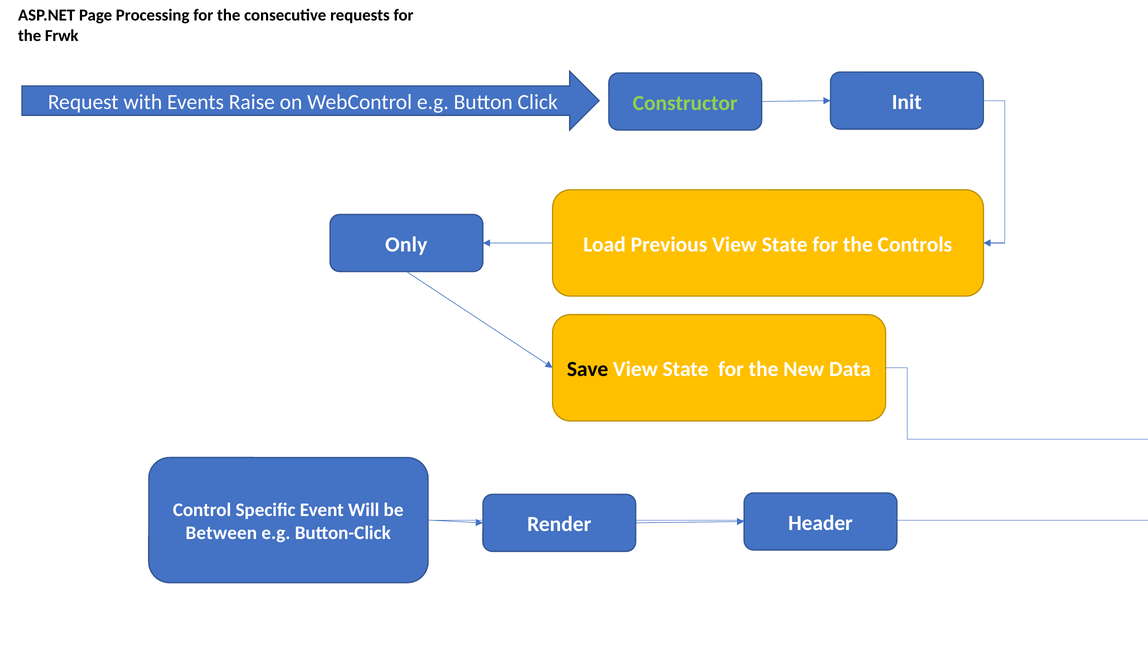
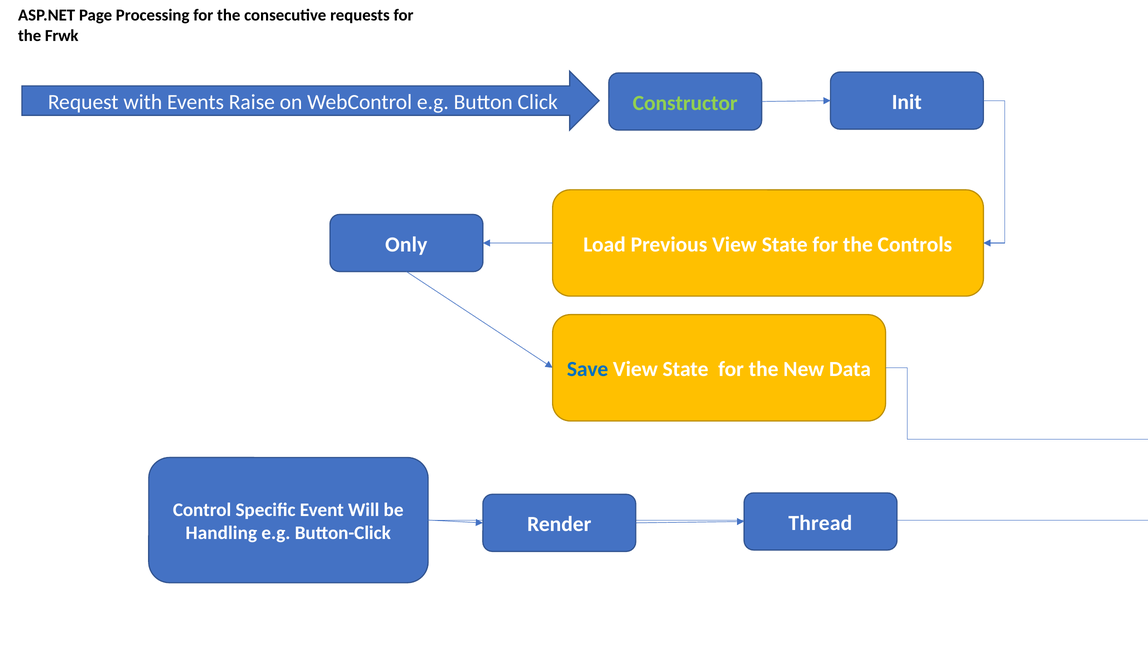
Save colour: black -> blue (588, 369)
Header: Header -> Thread (820, 523)
Between: Between -> Handling (221, 533)
